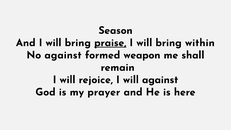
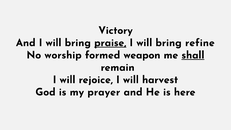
Season: Season -> Victory (116, 30)
within: within -> refine (200, 43)
No against: against -> worship (63, 55)
shall underline: none -> present (193, 55)
will against: against -> harvest (160, 80)
